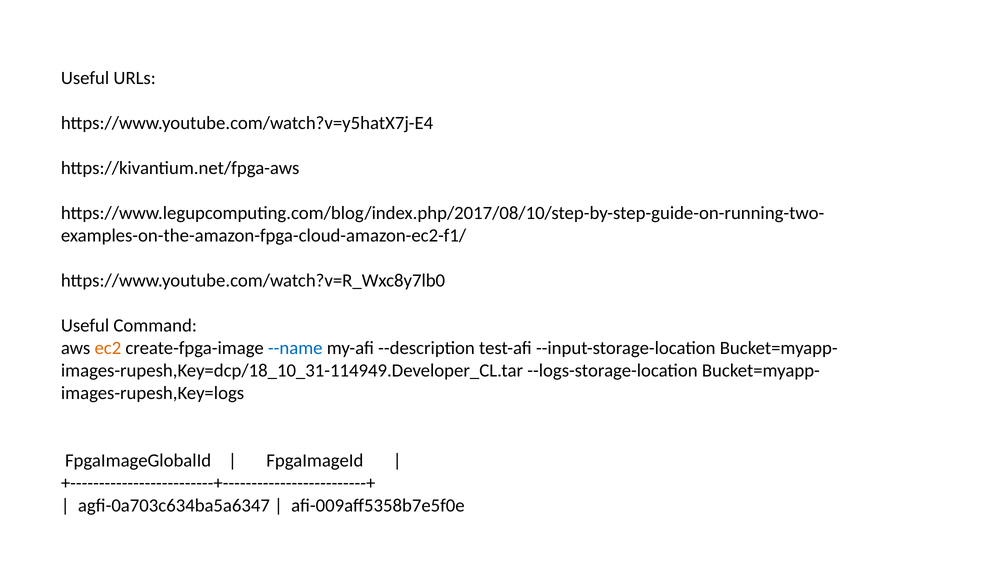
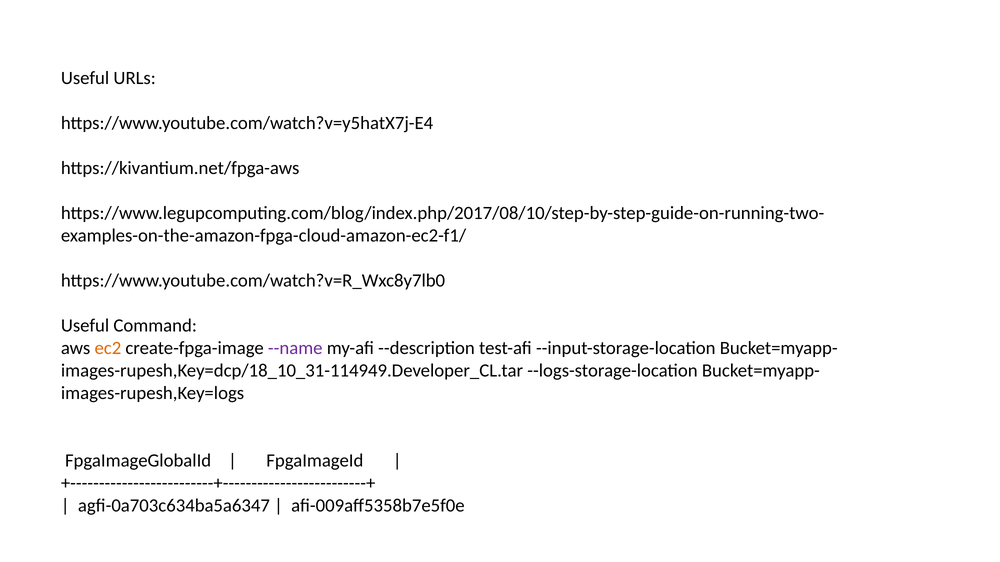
--name colour: blue -> purple (295, 348)
